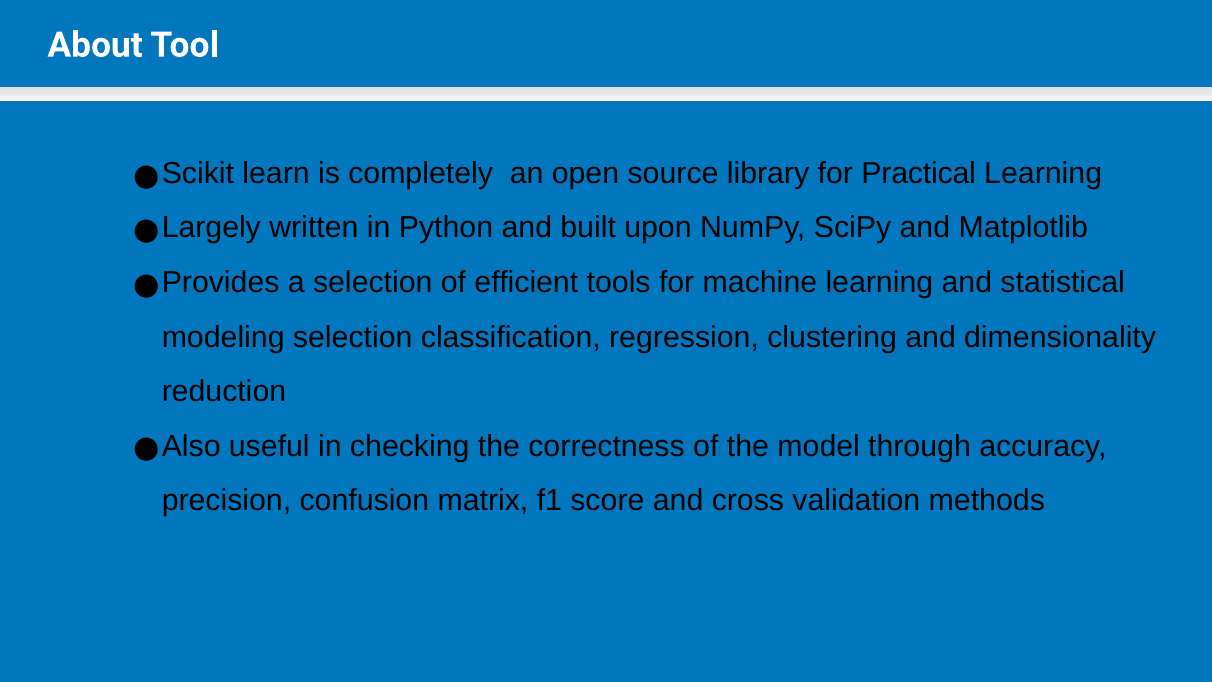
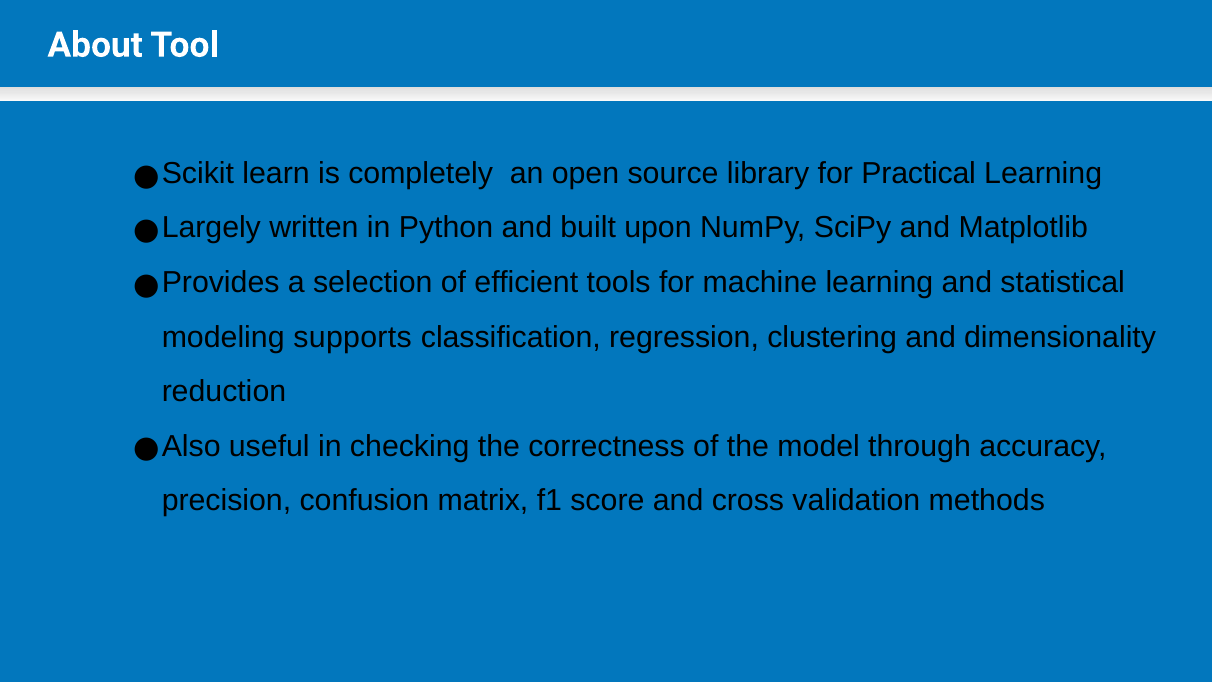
modeling selection: selection -> supports (353, 337)
